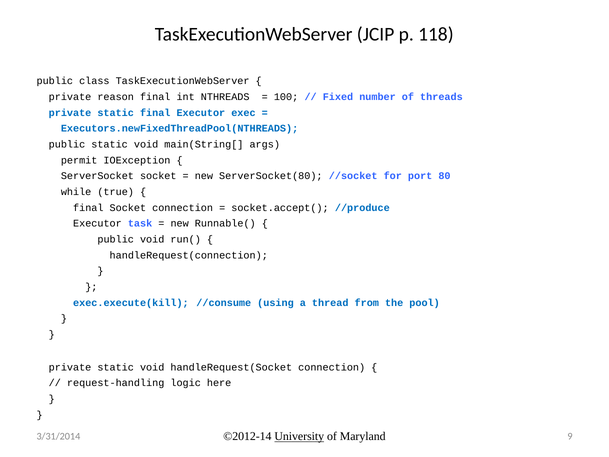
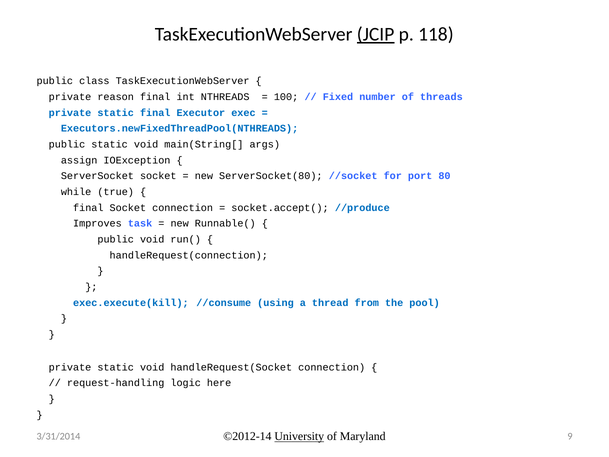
JCIP underline: none -> present (376, 34)
permit: permit -> assign (79, 160)
Executor: Executor -> Improves (97, 223)
